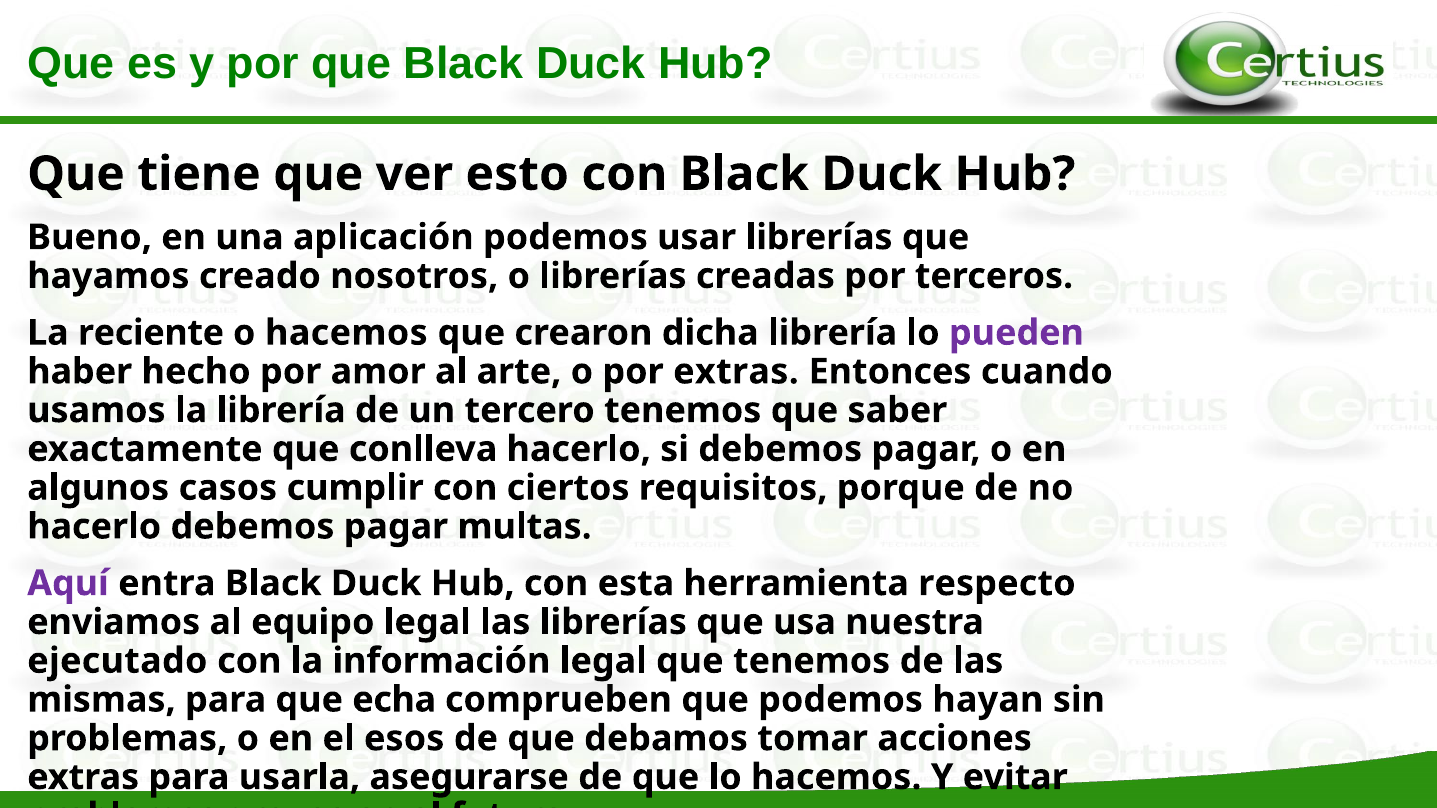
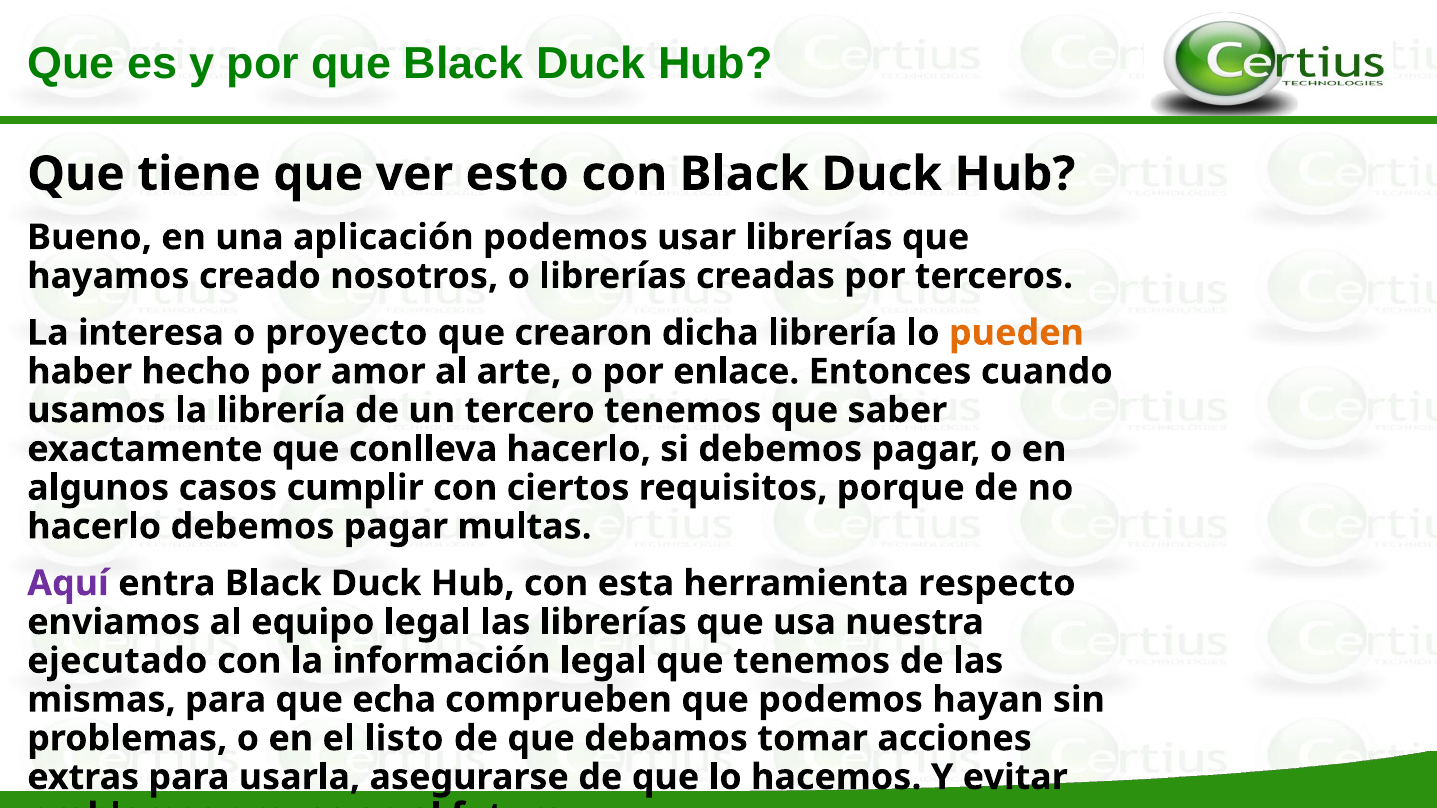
reciente: reciente -> interesa (151, 333)
o hacemos: hacemos -> proyecto (346, 333)
pueden colour: purple -> orange (1016, 333)
por extras: extras -> enlace (736, 372)
esos: esos -> listo (404, 739)
